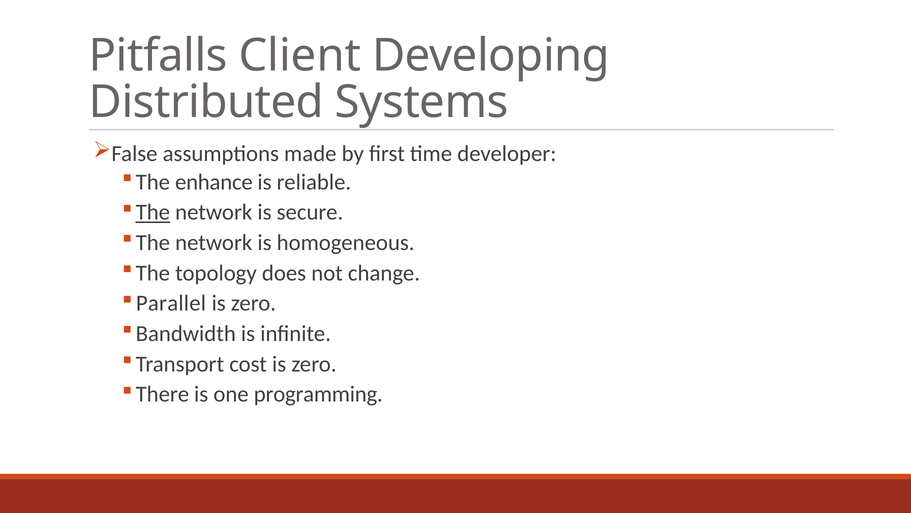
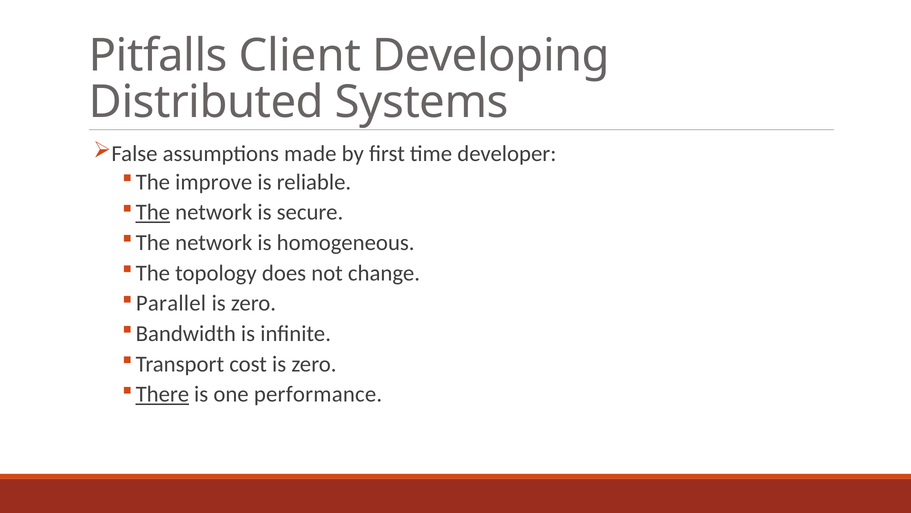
enhance: enhance -> improve (214, 182)
There underline: none -> present (162, 394)
programming: programming -> performance (318, 394)
